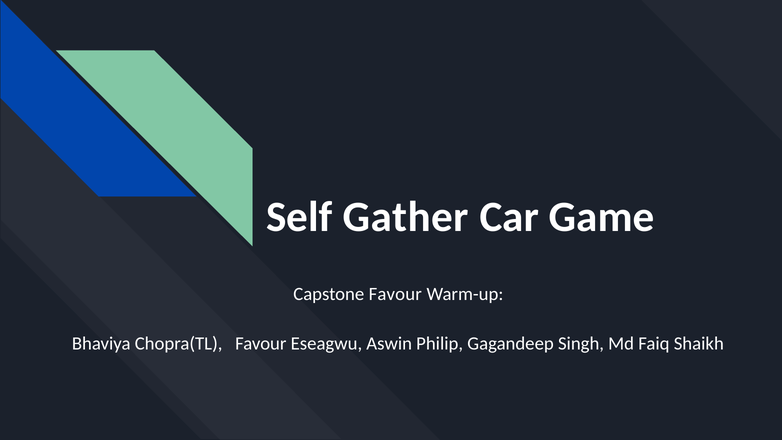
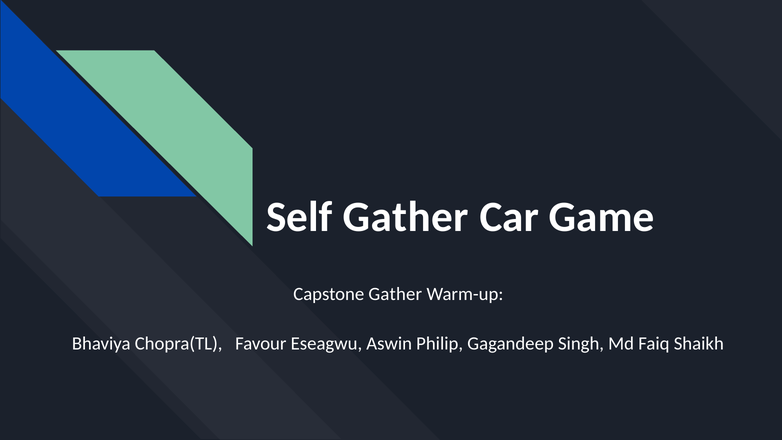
Capstone Favour: Favour -> Gather (395, 294)
